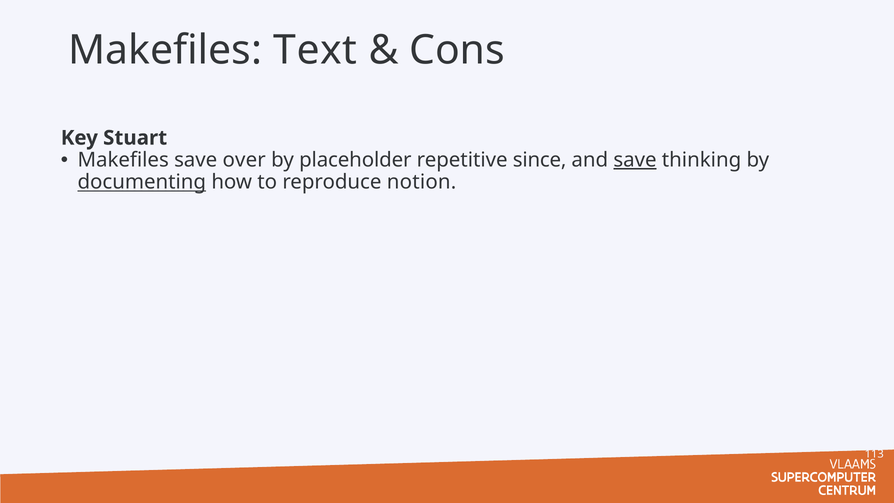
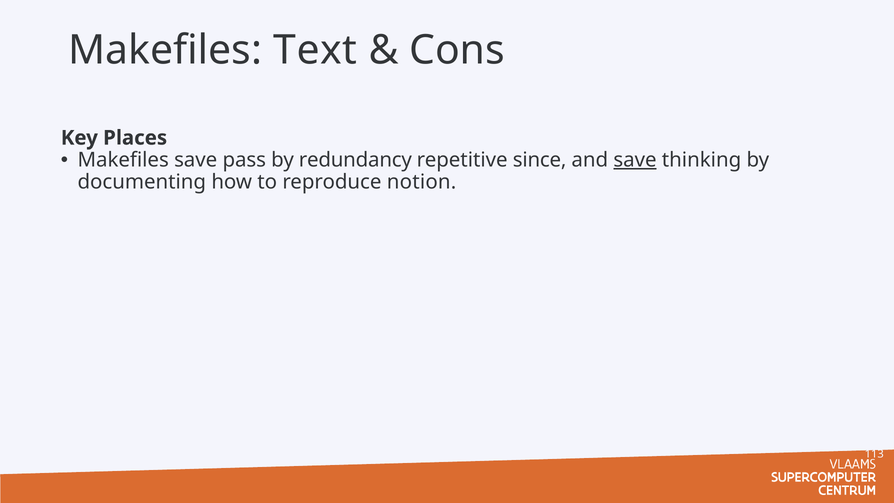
Stuart: Stuart -> Places (135, 138)
over: over -> pass (244, 160)
placeholder: placeholder -> redundancy (355, 160)
documenting underline: present -> none (142, 182)
